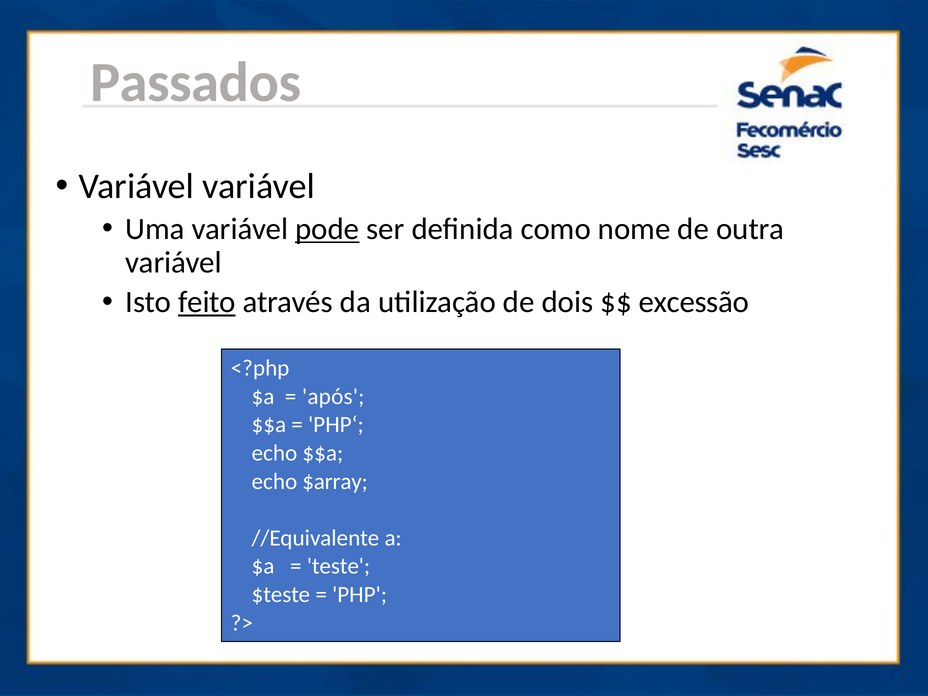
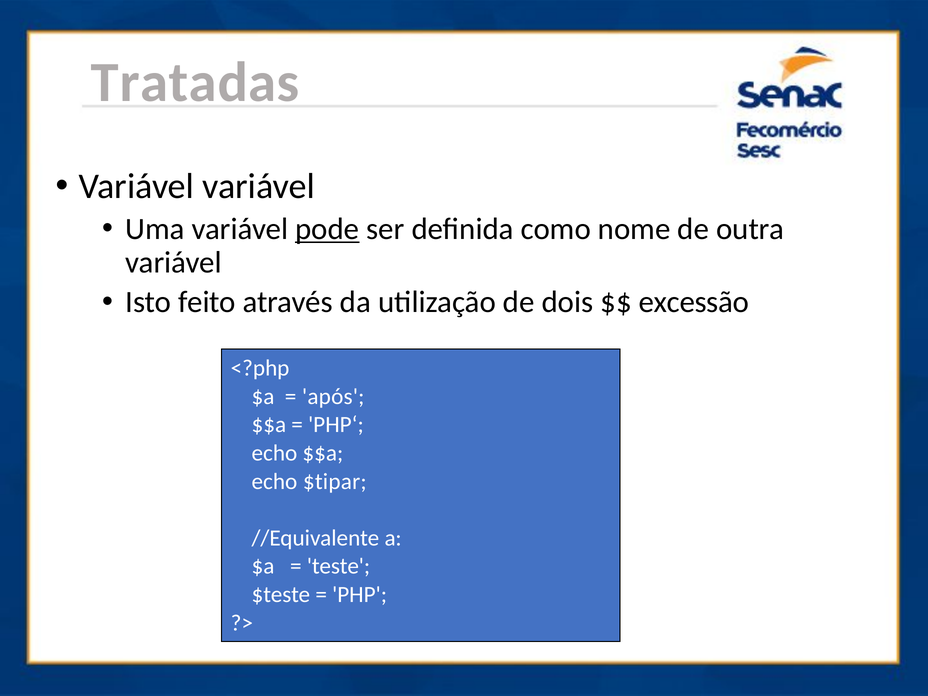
Passados: Passados -> Tratadas (195, 83)
feito underline: present -> none (207, 302)
$array: $array -> $tipar (335, 481)
